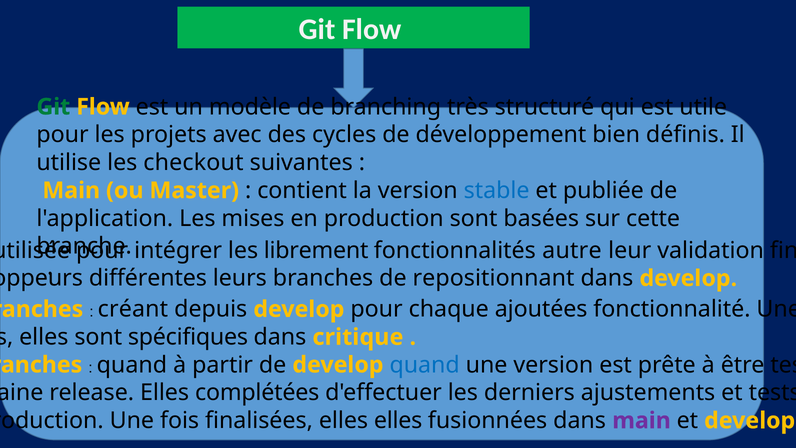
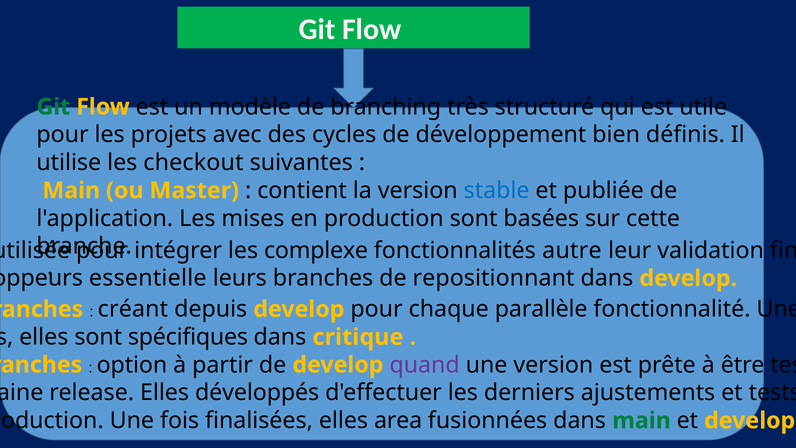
librement: librement -> complexe (316, 250)
différentes: différentes -> essentielle (148, 278)
ajoutées: ajoutées -> parallèle (541, 309)
quand: quand -> option (132, 365)
quand colour: blue -> purple (425, 365)
Elles complétées: complétées -> développés (257, 393)
elles elles: elles -> area (398, 420)
main colour: purple -> green (642, 420)
